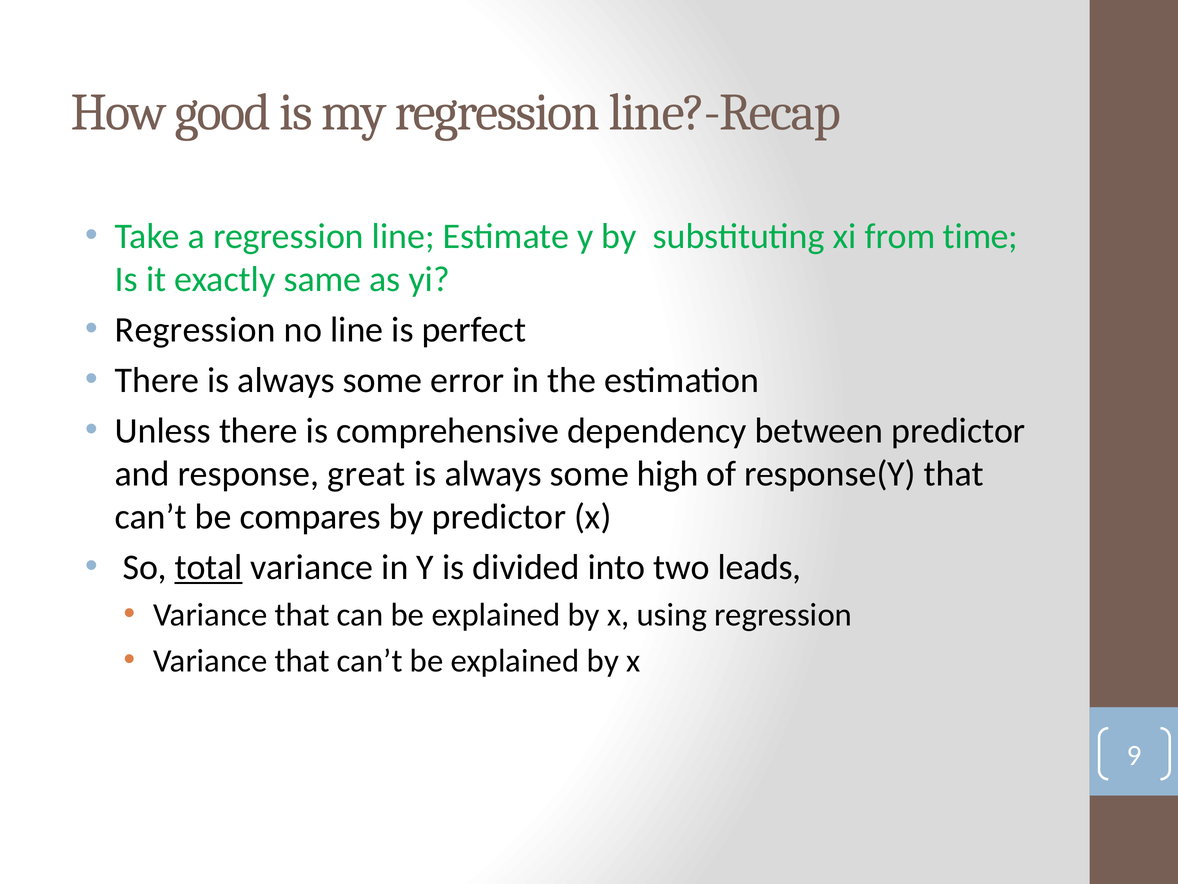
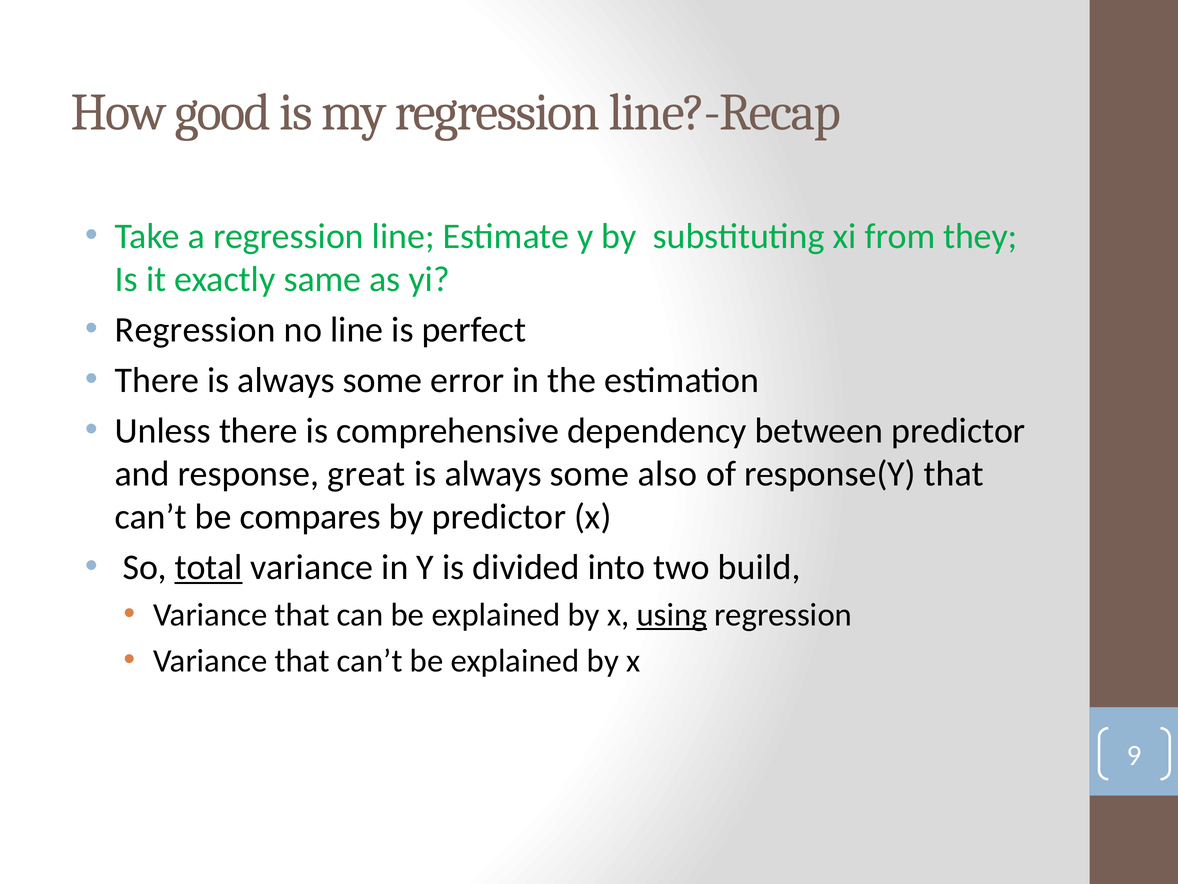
time: time -> they (980, 236)
high: high -> also (668, 474)
leads: leads -> build (759, 567)
using underline: none -> present (672, 615)
